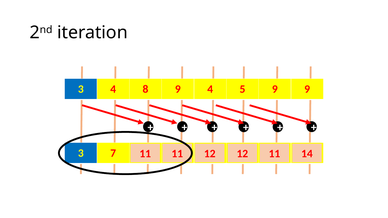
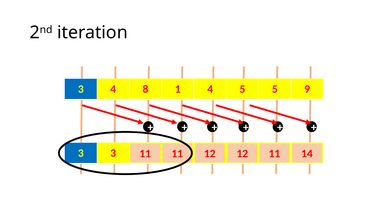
8 9: 9 -> 1 (178, 89)
5 9: 9 -> 5 (275, 89)
3 7: 7 -> 3 (113, 153)
